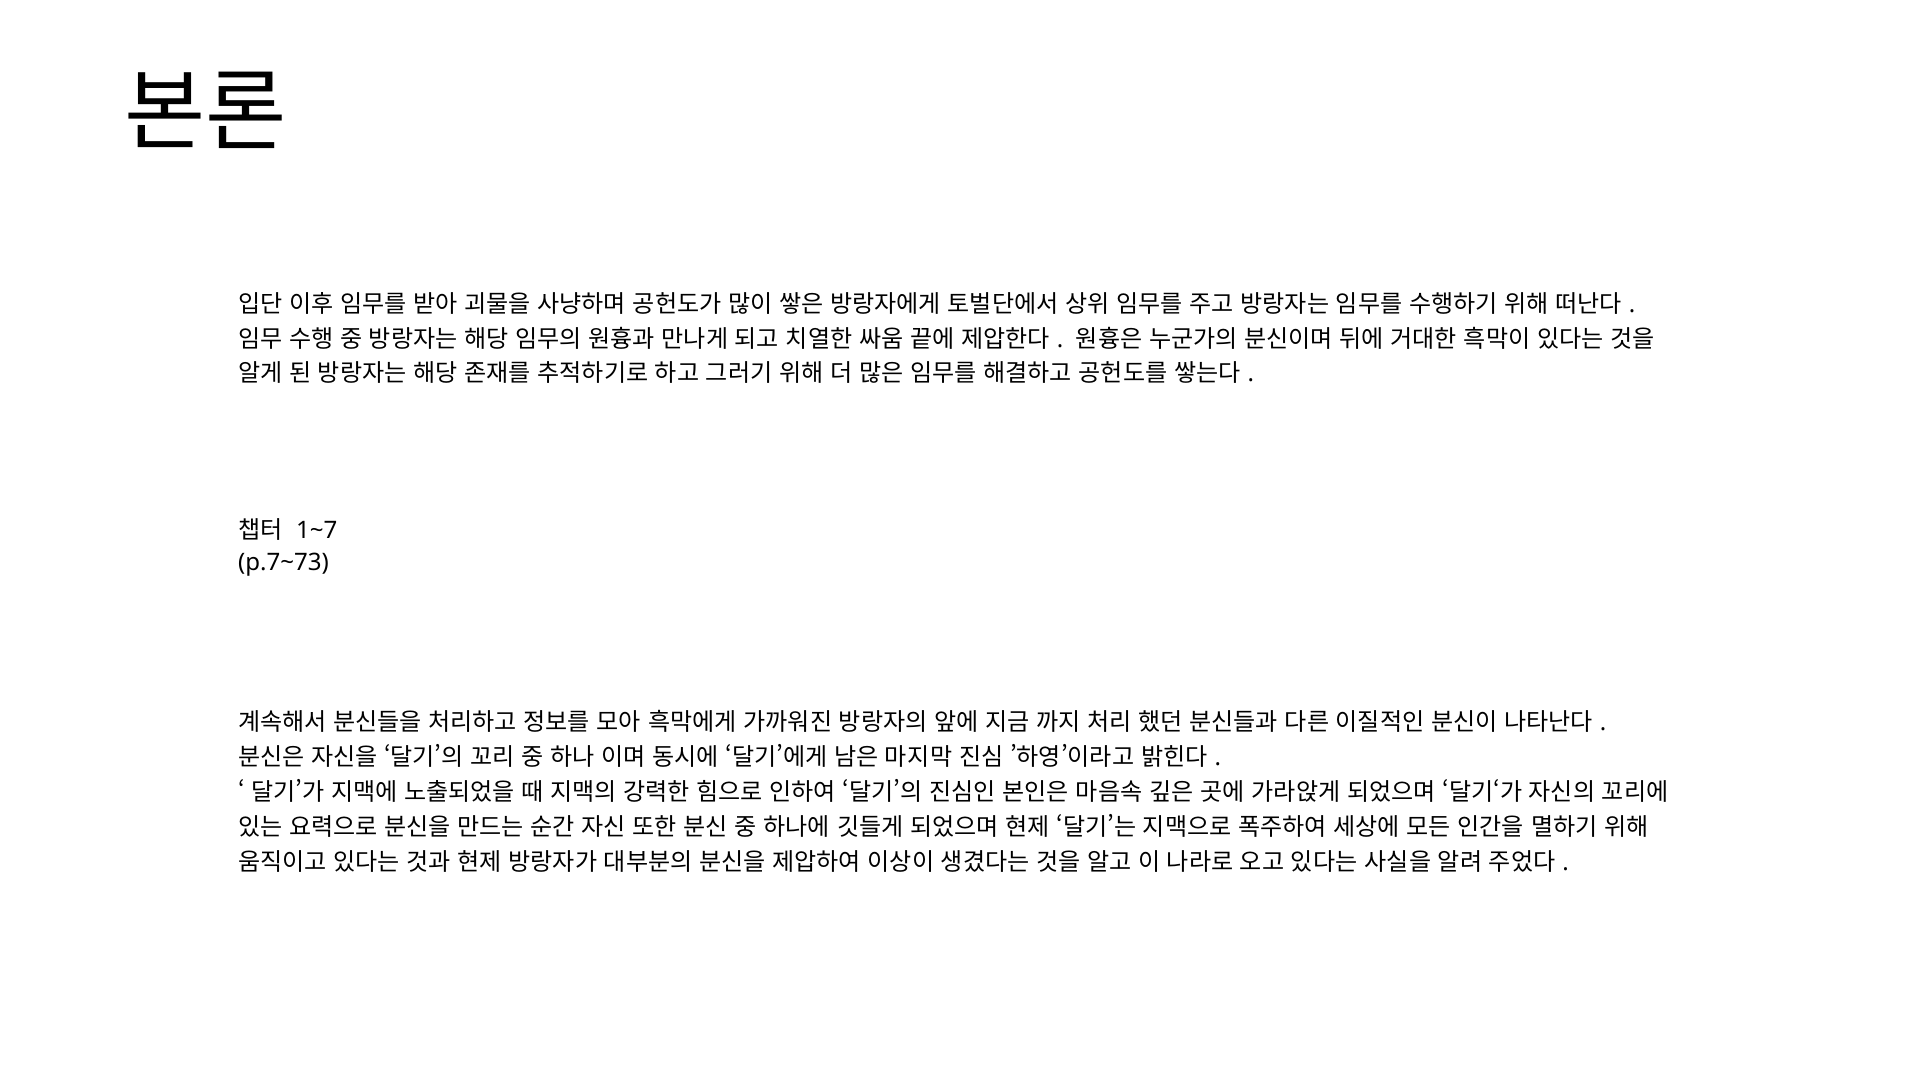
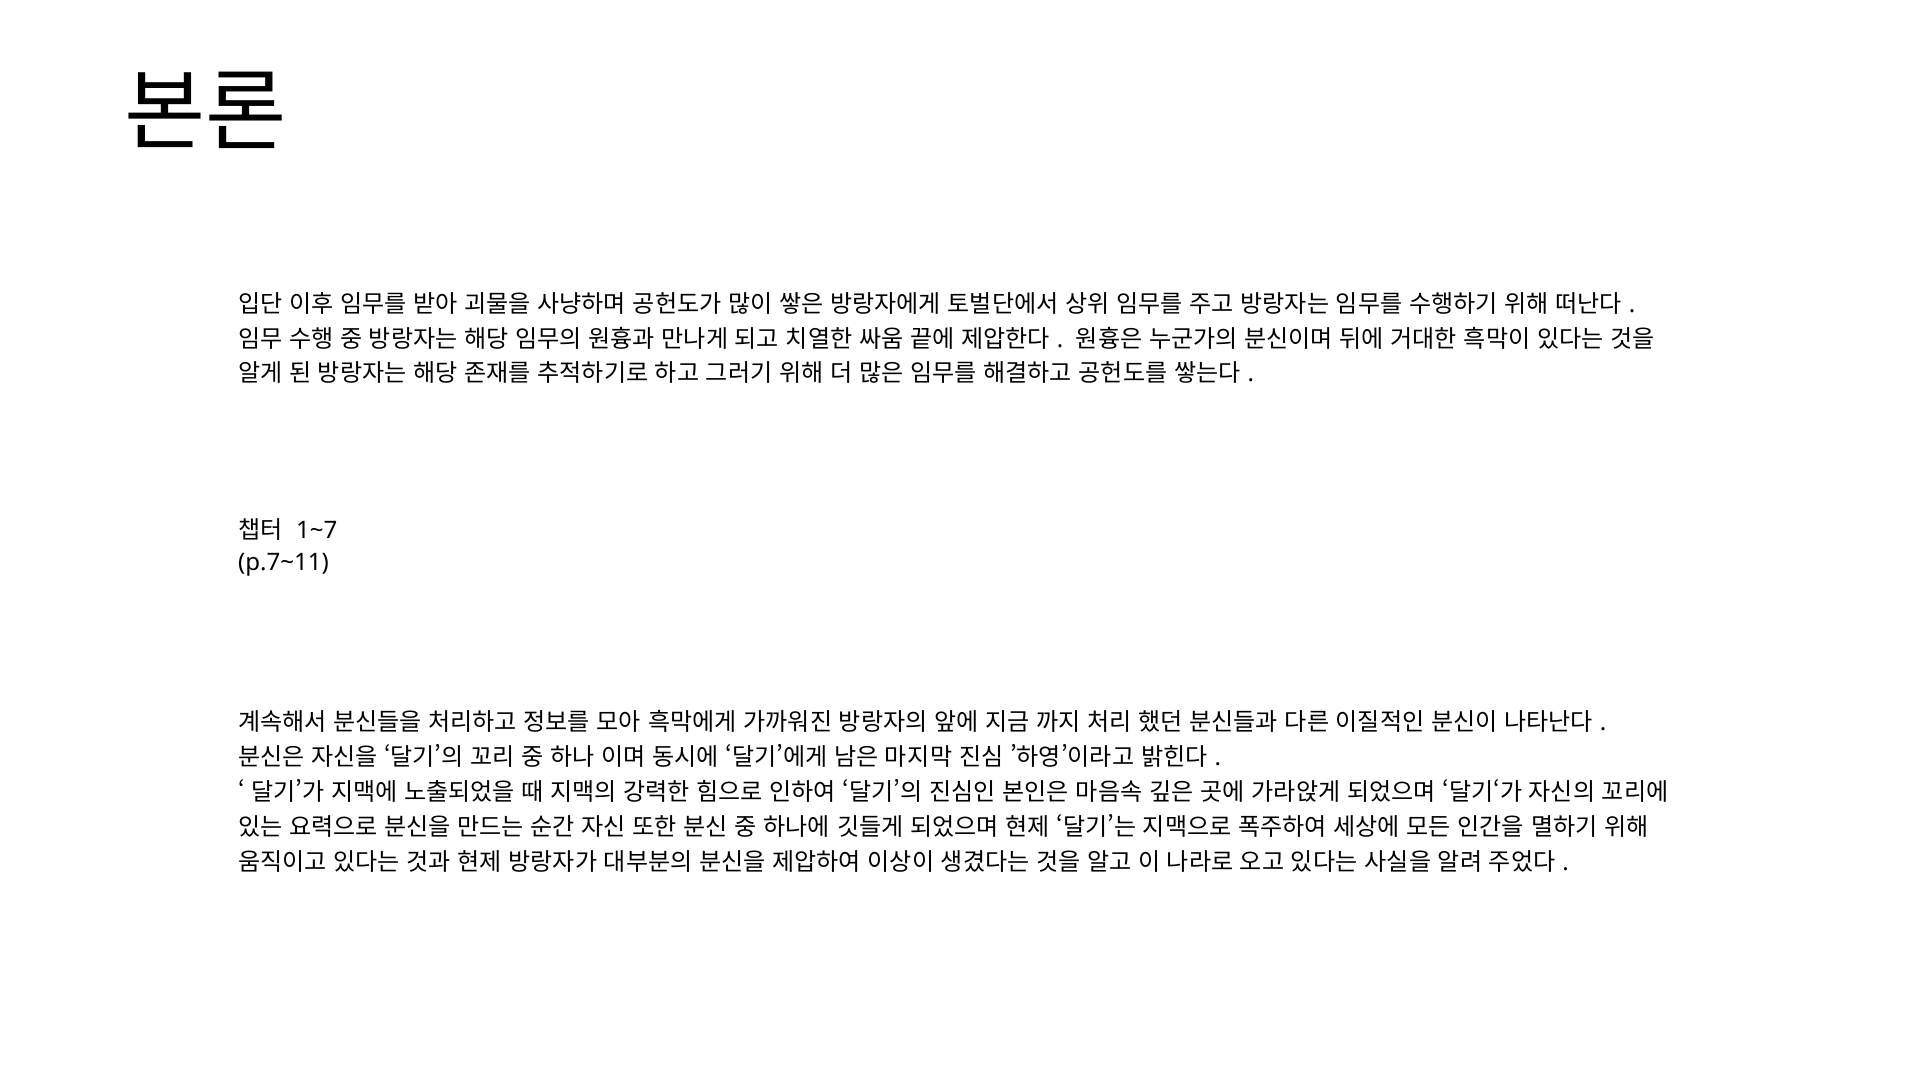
p.7~73: p.7~73 -> p.7~11 (283, 563)
